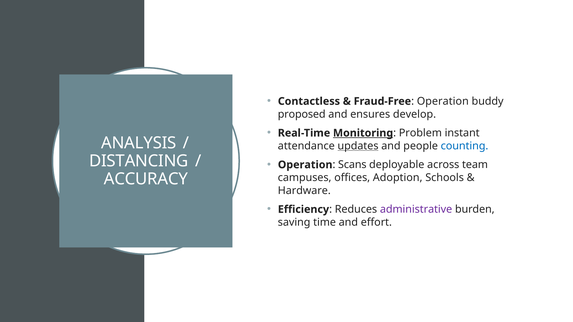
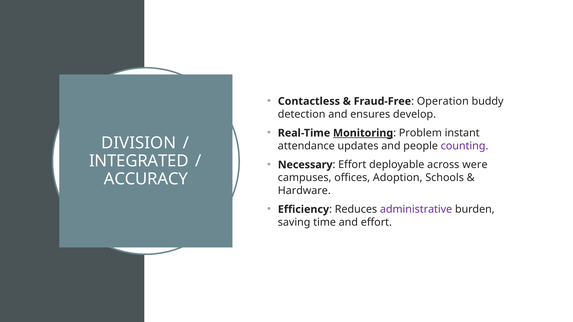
proposed: proposed -> detection (302, 114)
ANALYSIS: ANALYSIS -> DIVISION (139, 143)
updates underline: present -> none (358, 146)
counting colour: blue -> purple (465, 146)
DISTANCING: DISTANCING -> INTEGRATED (139, 161)
Operation: Operation -> Necessary (305, 165)
Scans: Scans -> Effort (352, 165)
team: team -> were (475, 165)
